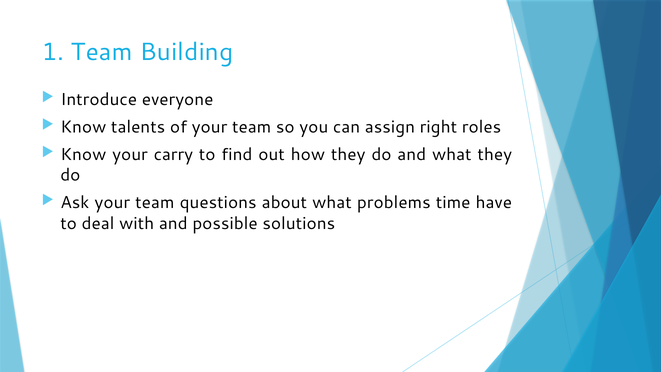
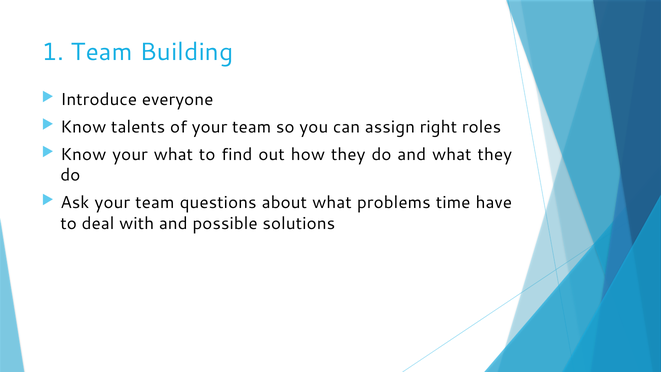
your carry: carry -> what (173, 154)
